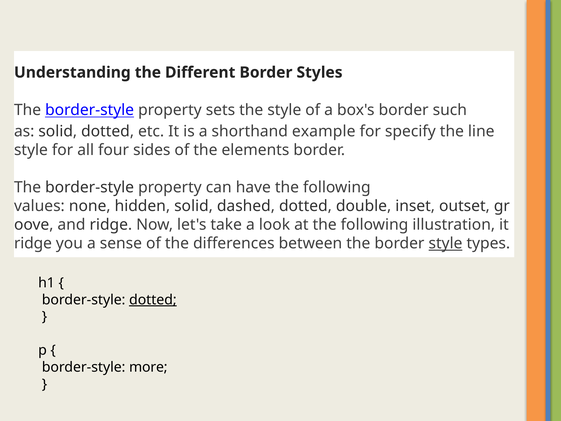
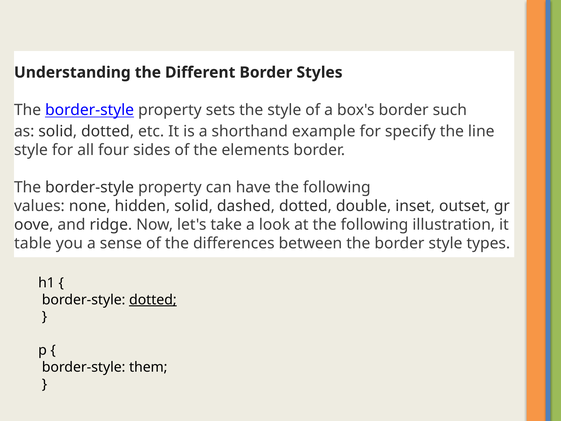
ridge: ridge -> table (33, 243)
style underline: present -> none (445, 243)
more: more -> them (148, 367)
